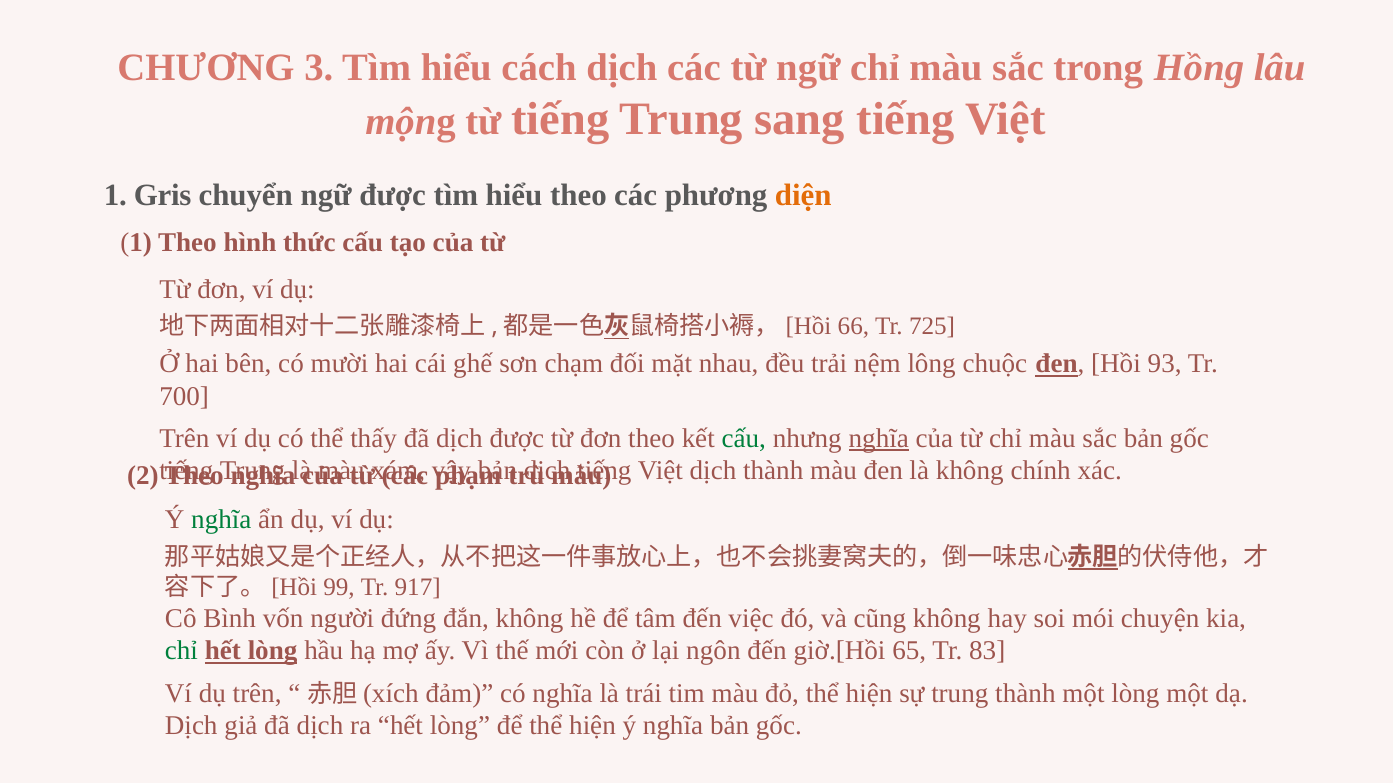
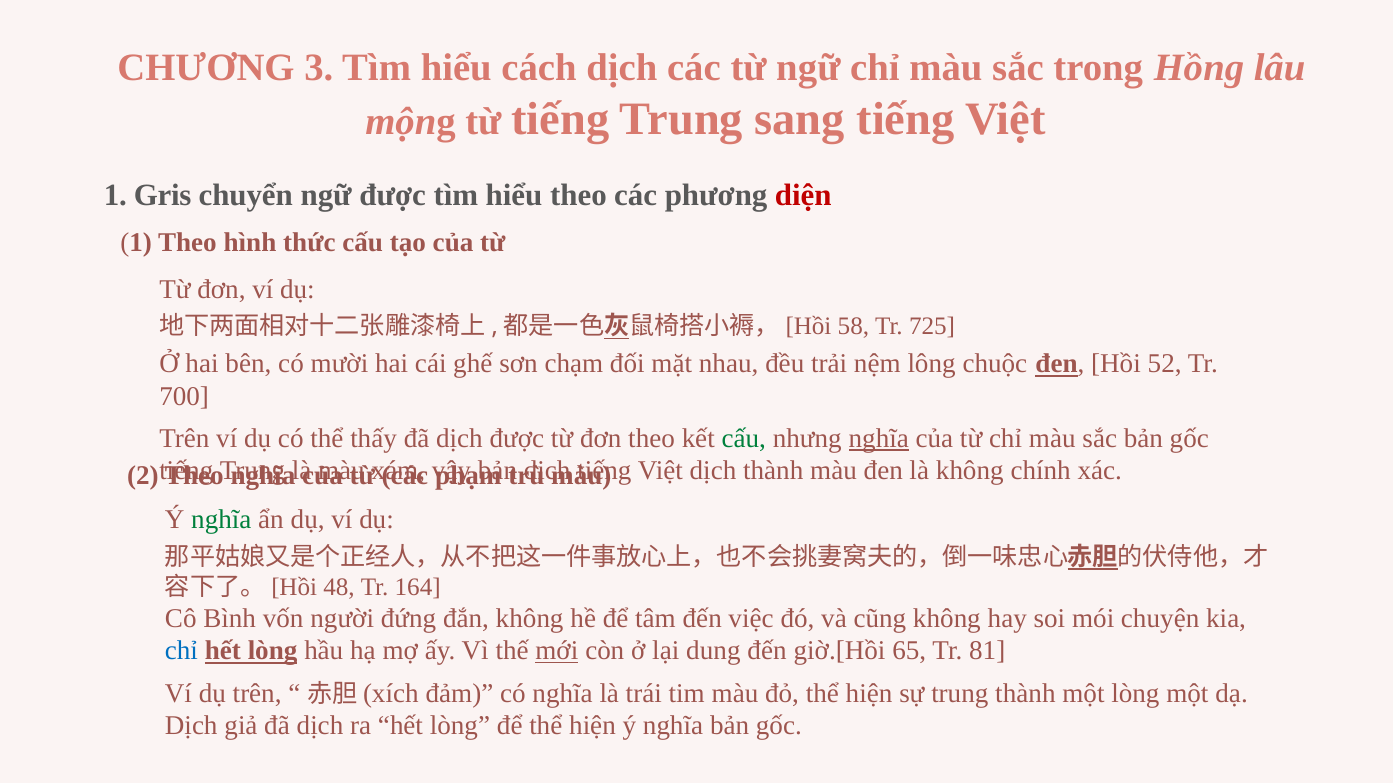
diện colour: orange -> red (803, 195)
66: 66 -> 58 (853, 327)
93: 93 -> 52 (1165, 364)
99: 99 -> 48 (339, 587)
917: 917 -> 164 (418, 587)
chỉ colour: green -> blue (181, 651)
mới underline: none -> present (557, 651)
ngôn: ngôn -> dung (713, 651)
83: 83 -> 81 (987, 651)
